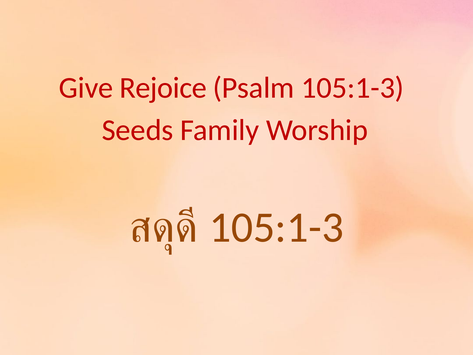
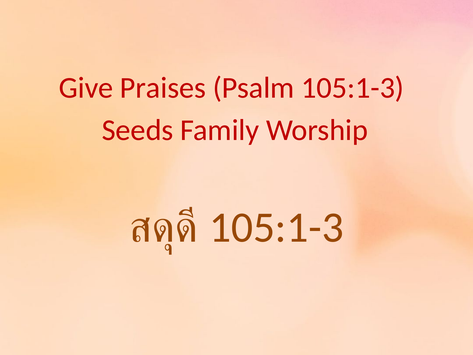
Rejoice: Rejoice -> Praises (163, 88)
